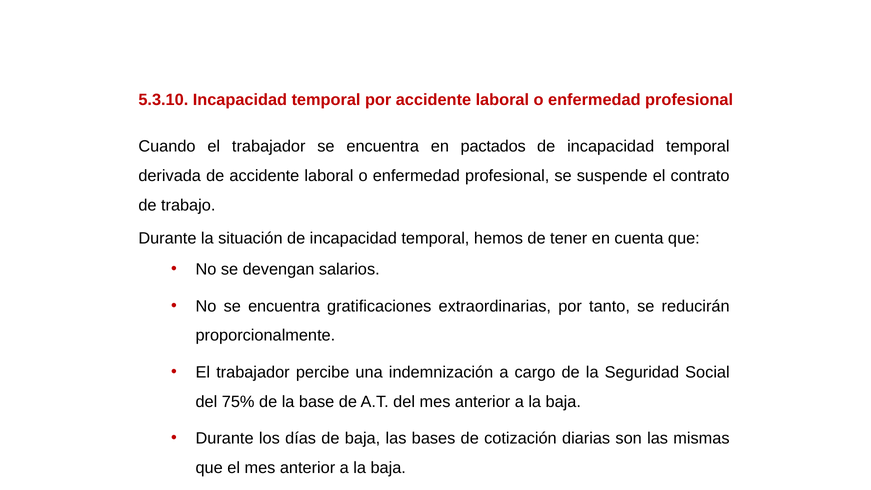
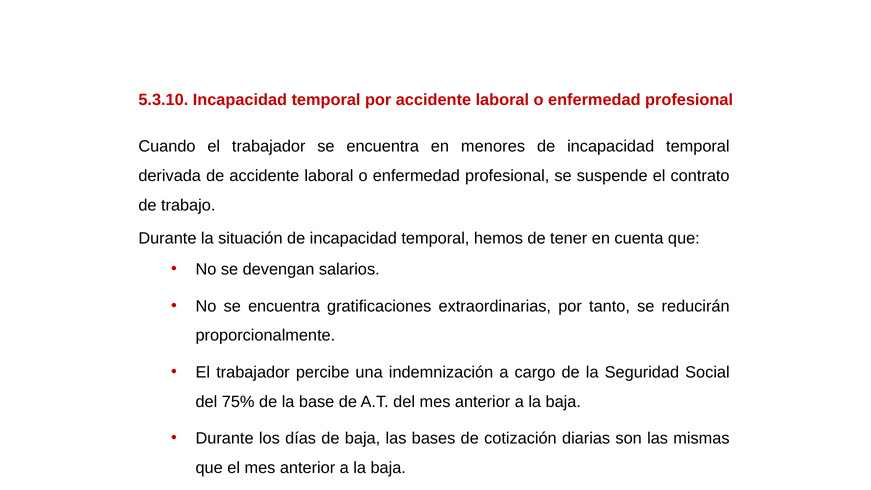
pactados: pactados -> menores (493, 146)
